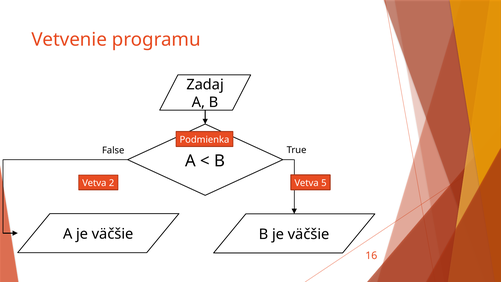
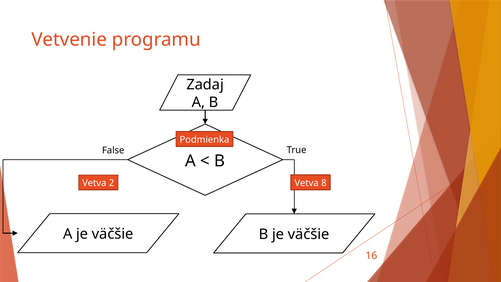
5: 5 -> 8 (324, 183)
